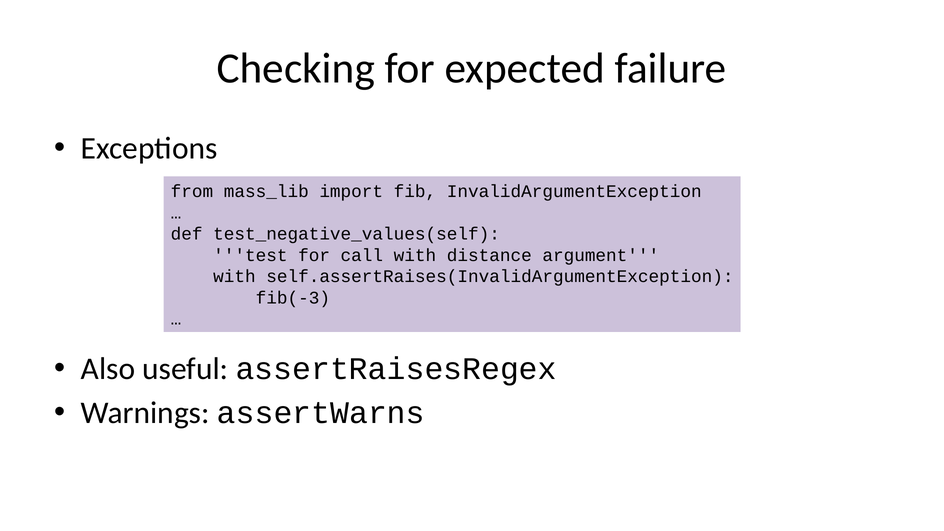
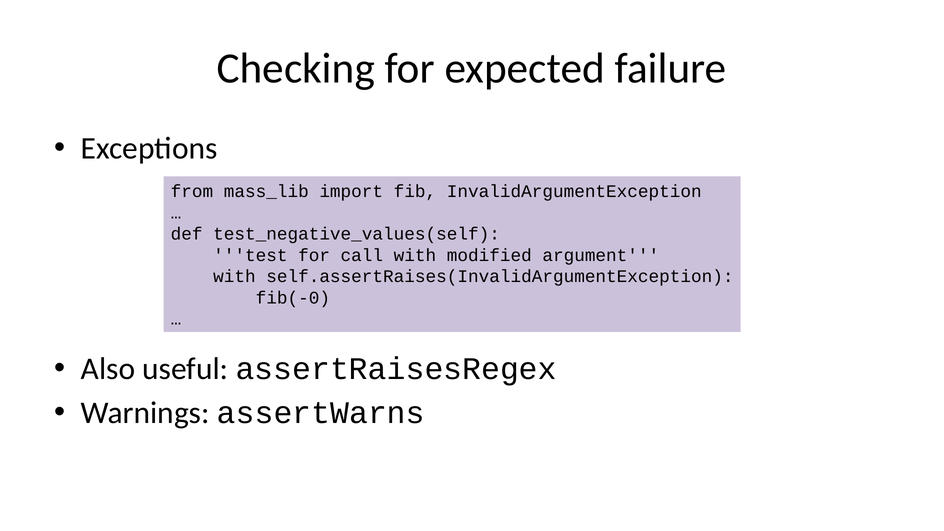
distance: distance -> modified (489, 255)
fib(-3: fib(-3 -> fib(-0 (293, 298)
